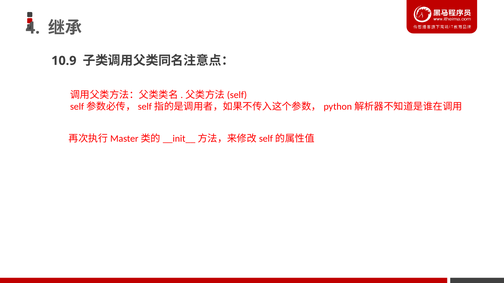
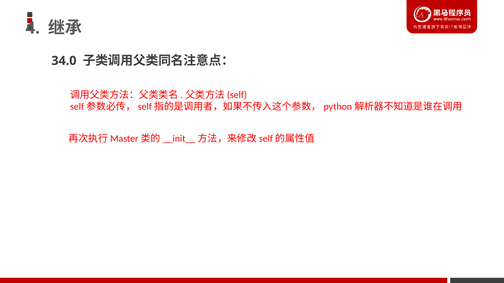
10.9: 10.9 -> 34.0 (64, 61)
